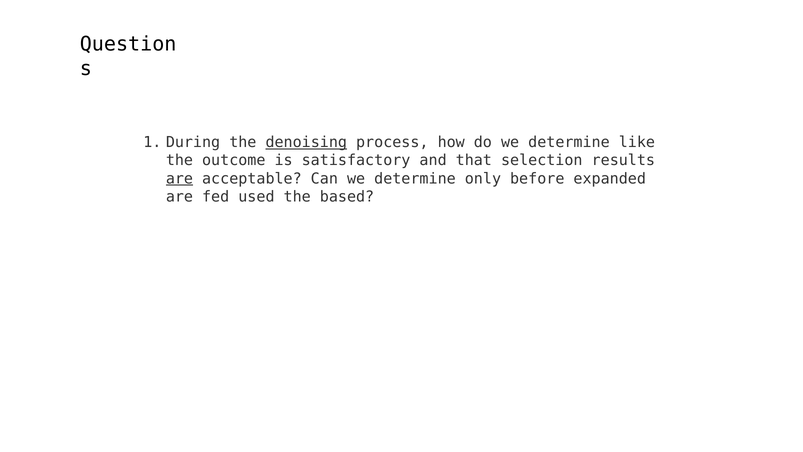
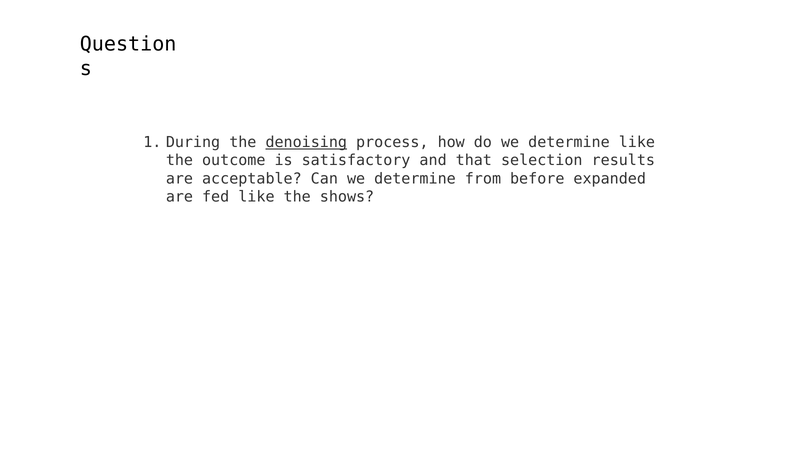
are underline: present -> none (179, 178)
only: only -> from (483, 178)
fed used: used -> like (256, 196)
based: based -> shows (347, 196)
